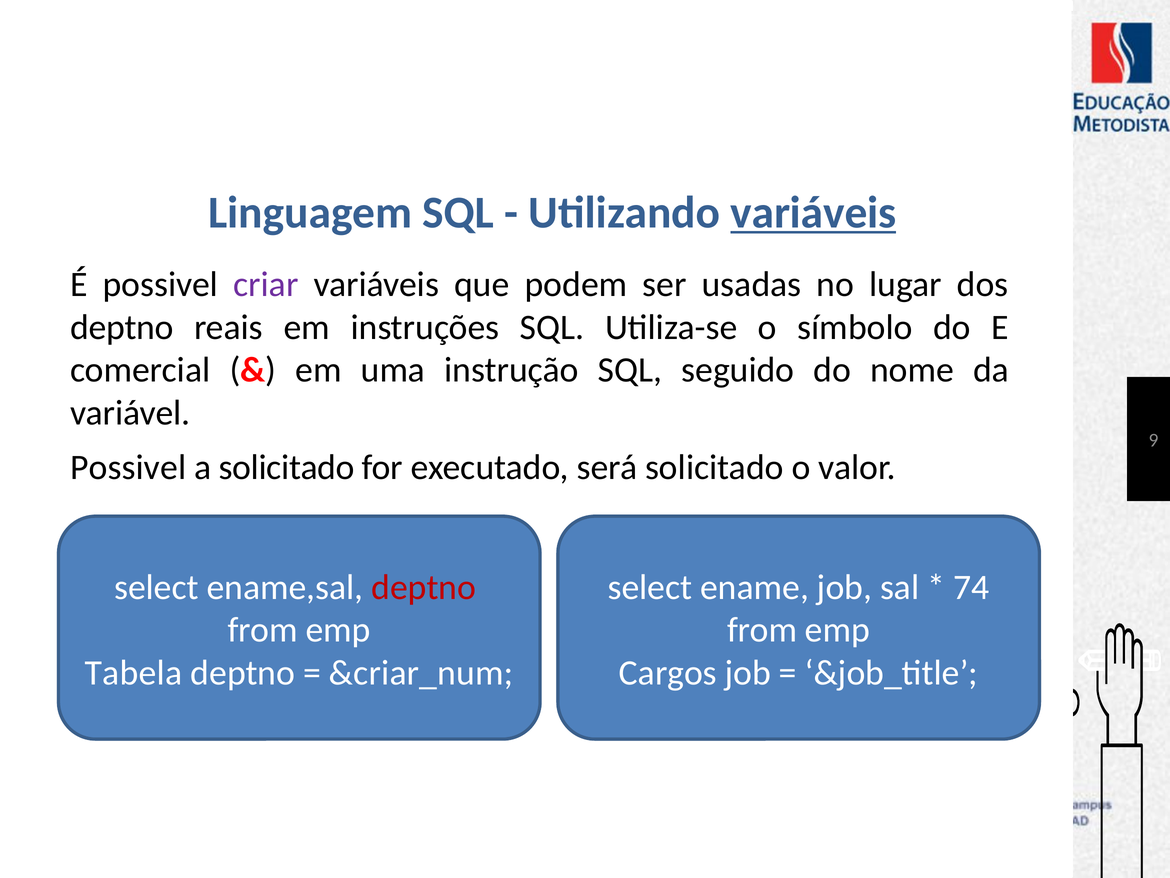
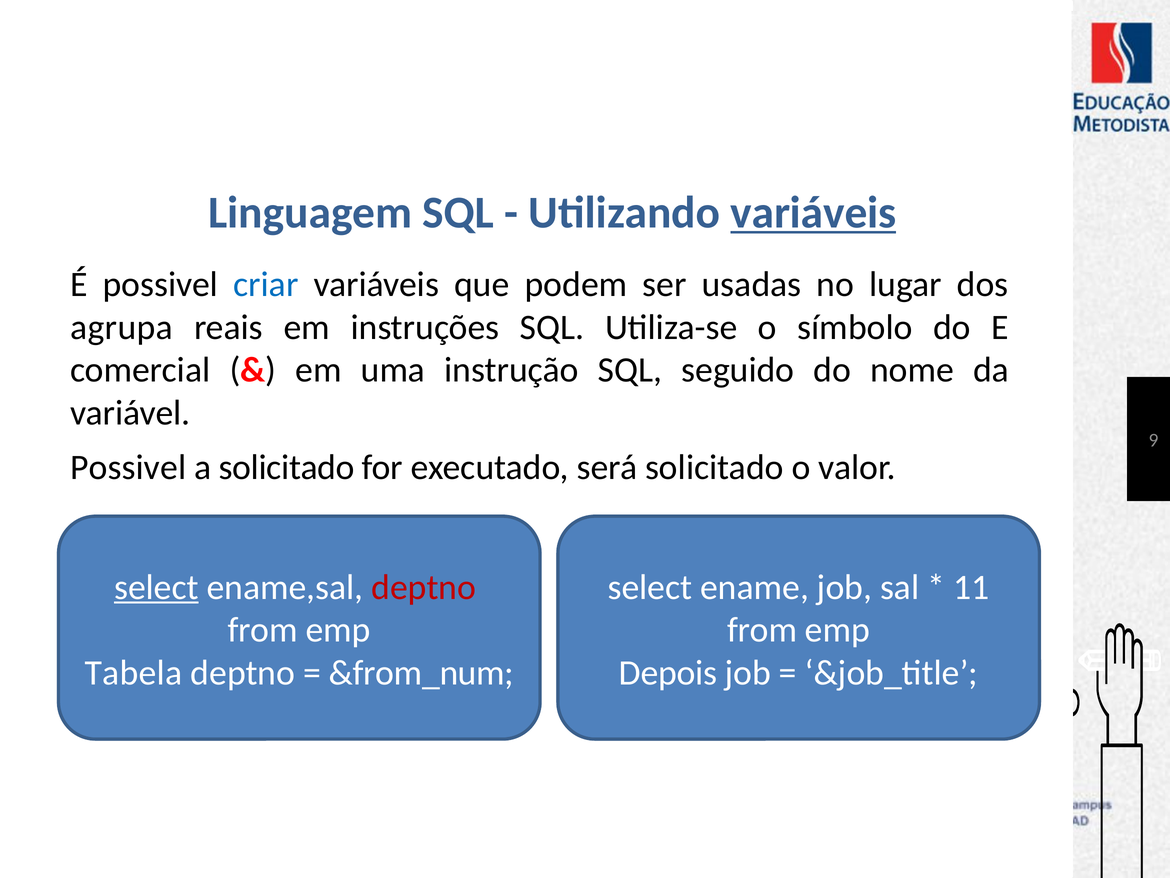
criar colour: purple -> blue (266, 284)
deptno: deptno -> agrupa (122, 327)
select underline: none -> present (156, 587)
74: 74 -> 11 (971, 587)
&criar_num: &criar_num -> &from_num (421, 673)
Cargos: Cargos -> Depois (668, 673)
